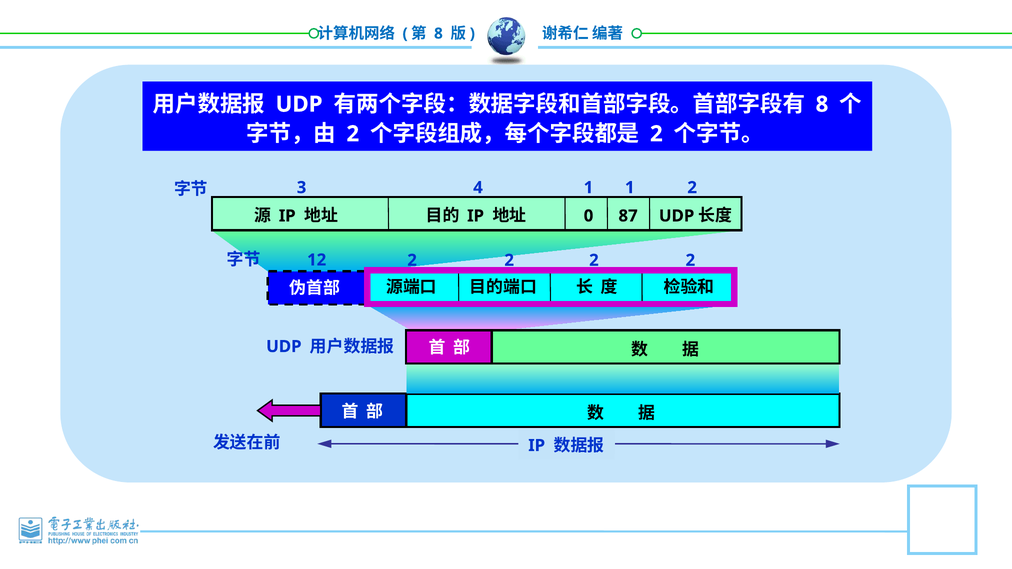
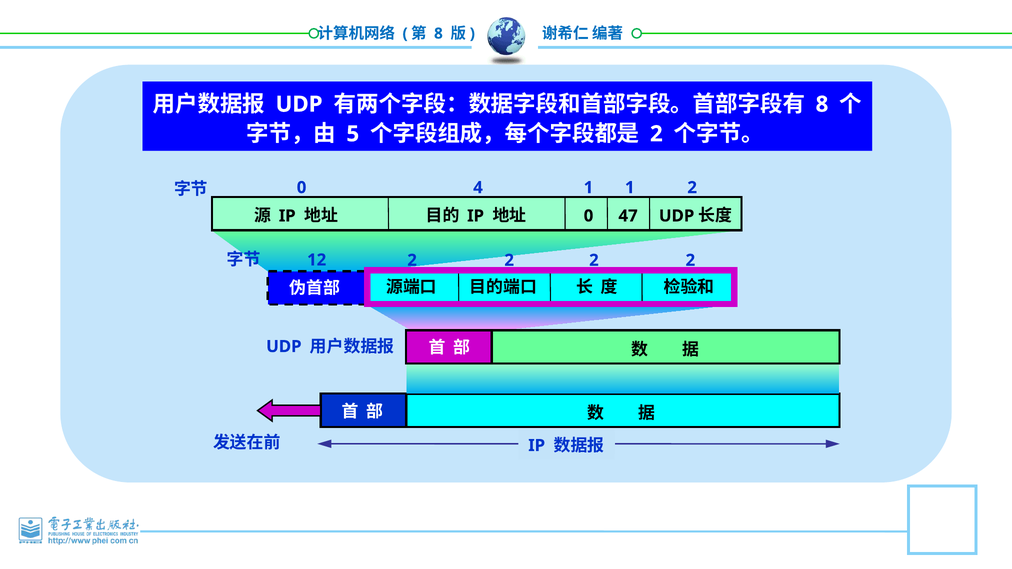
2: 2 -> 5 (353, 134)
3: 3 -> 0 (302, 188)
87: 87 -> 47 (628, 216)
